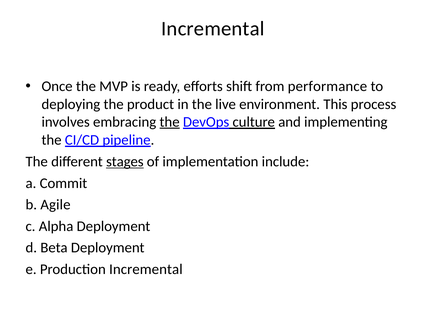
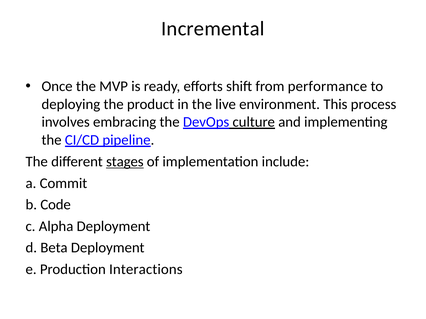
the underline: present -> none (170, 122)
Agile: Agile -> Code (56, 205)
Production Incremental: Incremental -> Interactions (146, 270)
